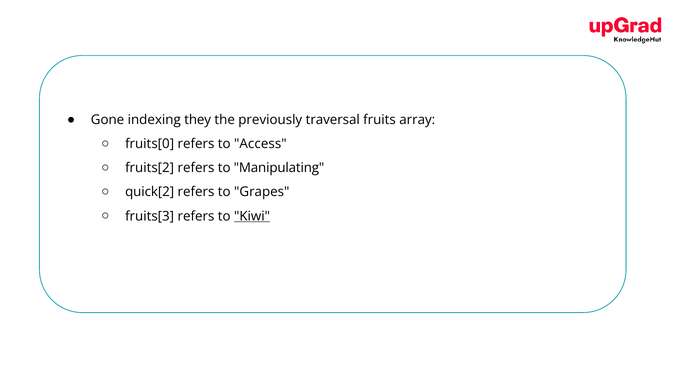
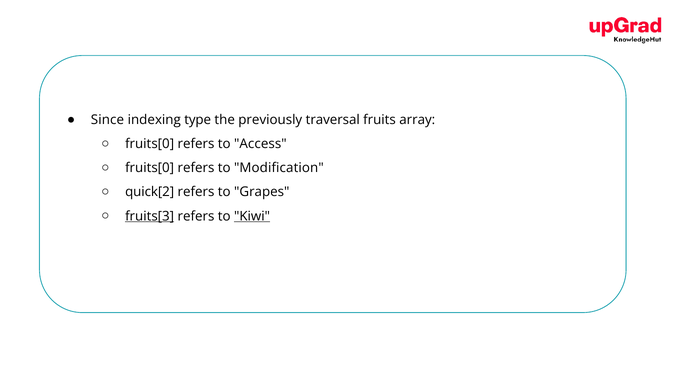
Gone: Gone -> Since (107, 120)
they: they -> type (198, 120)
fruits[2: fruits[2 -> fruits[0 (150, 168)
Manipulating: Manipulating -> Modification (279, 168)
fruits[3 underline: none -> present (150, 216)
